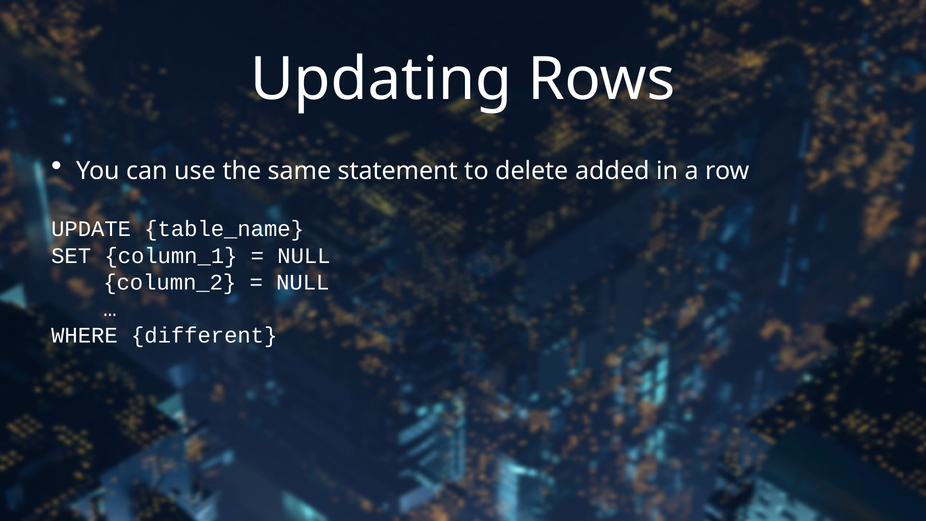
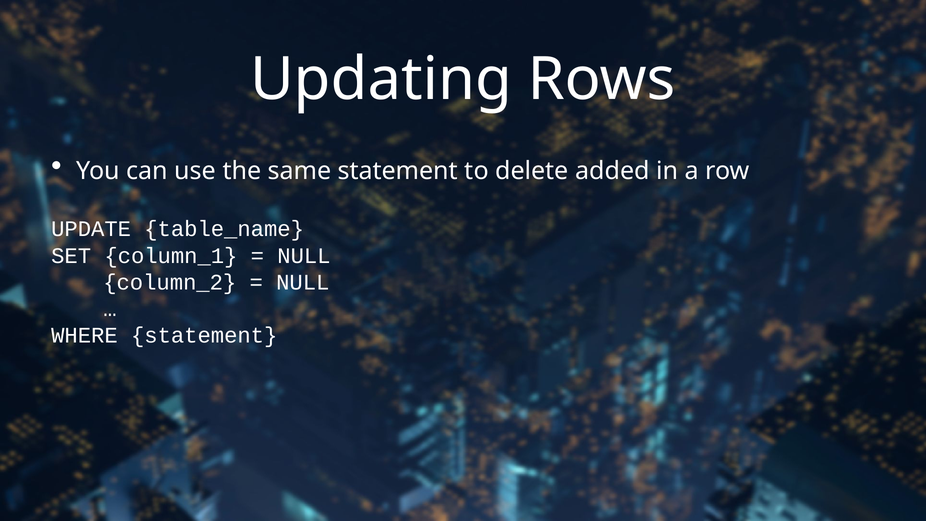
WHERE different: different -> statement (204, 336)
